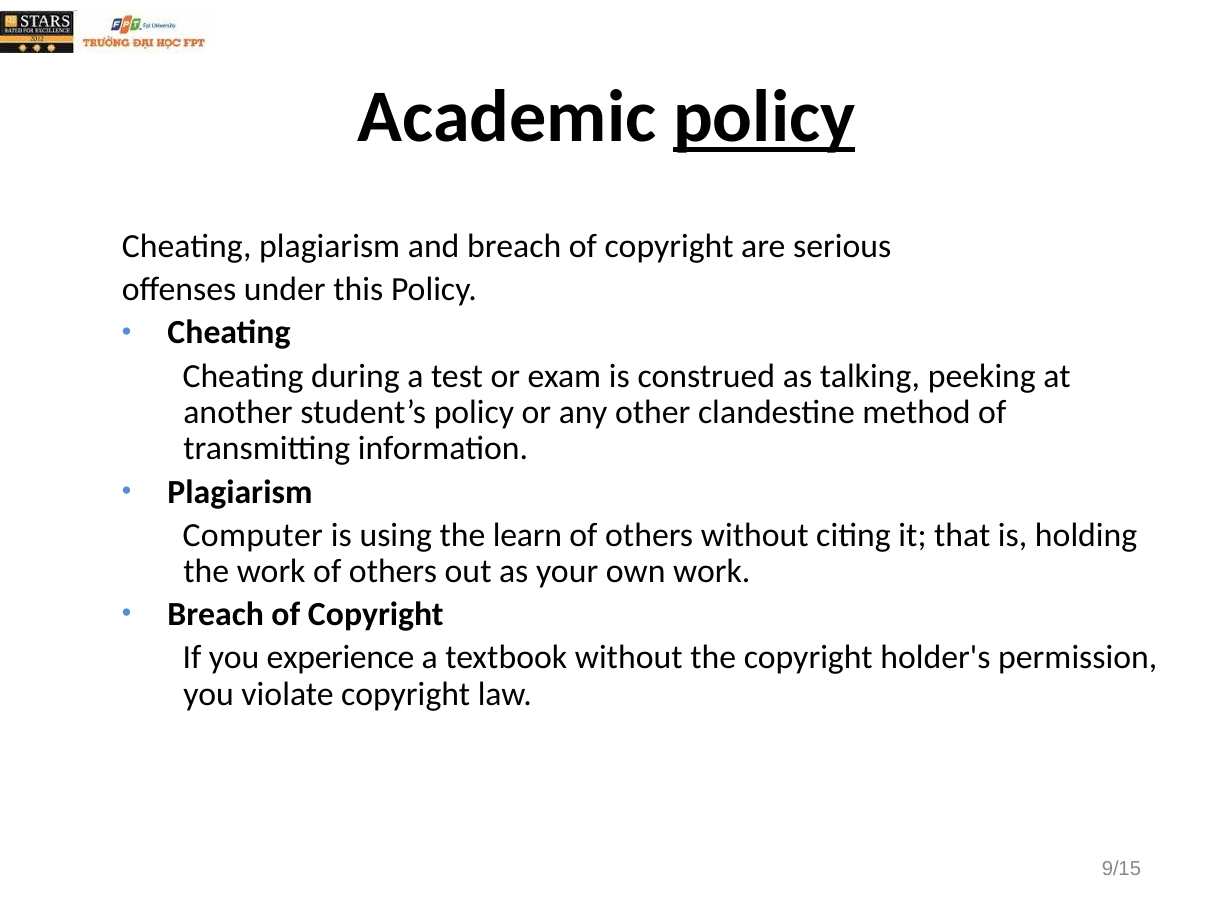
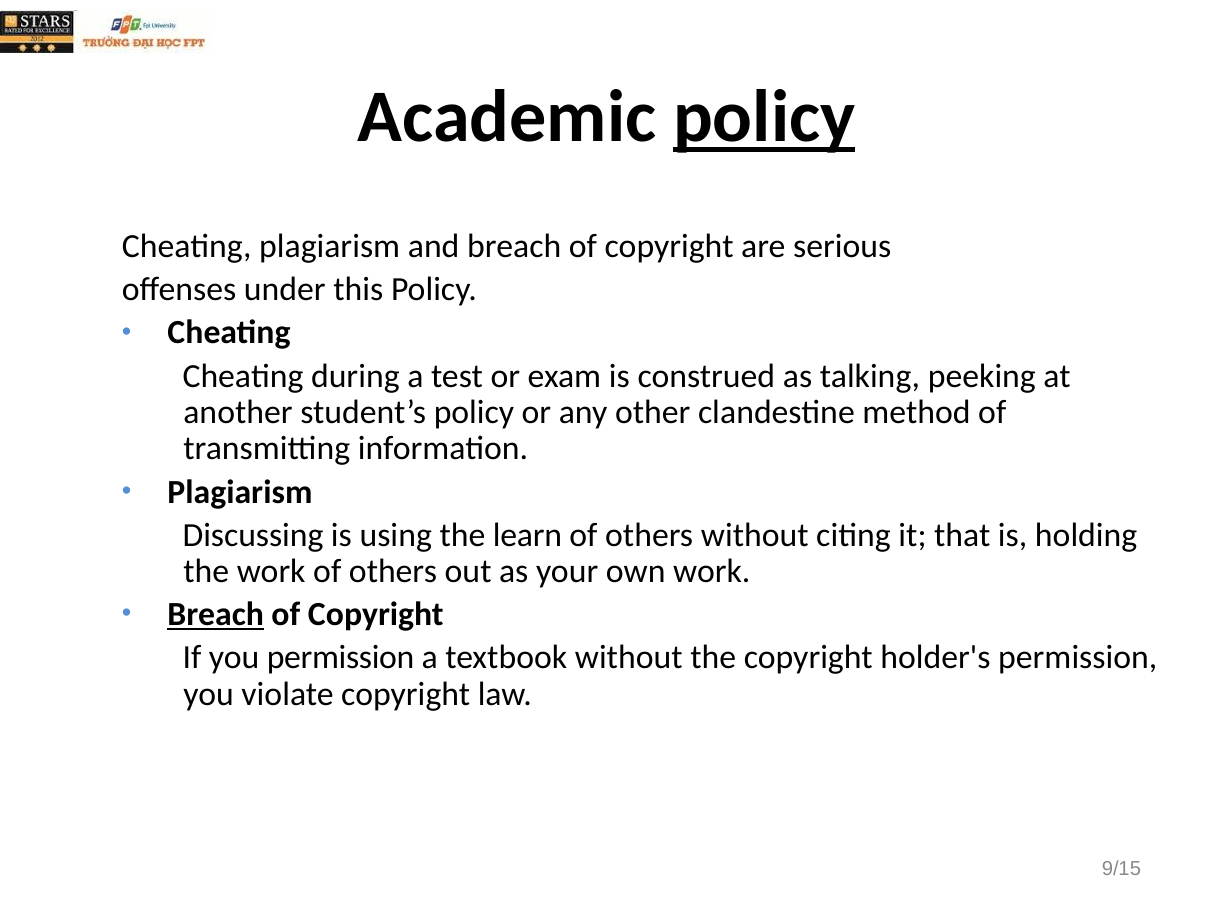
Computer: Computer -> Discussing (253, 535)
Breach underline: none -> present (216, 615)
you experience: experience -> permission (341, 658)
